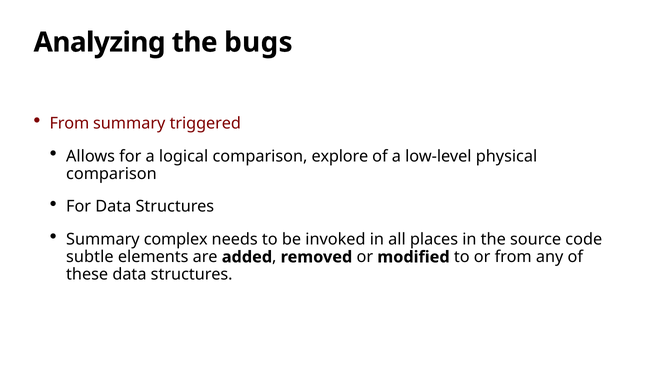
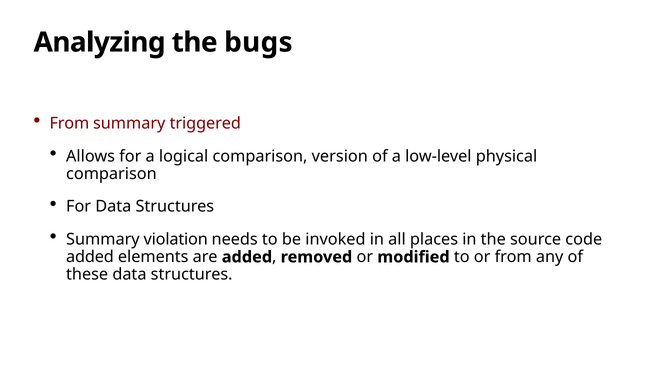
explore: explore -> version (340, 156)
complex: complex -> violation (176, 240)
subtle: subtle -> added (90, 257)
